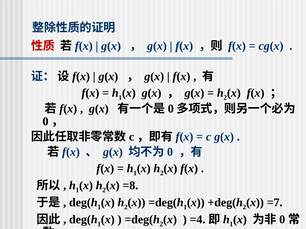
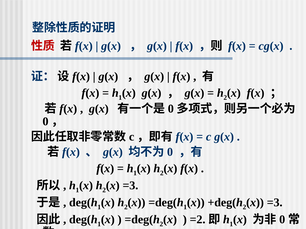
=8: =8 -> =3 (130, 186)
=7: =7 -> =3 (275, 203)
=4: =4 -> =2 (198, 220)
